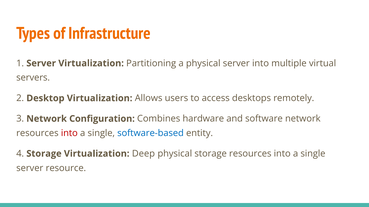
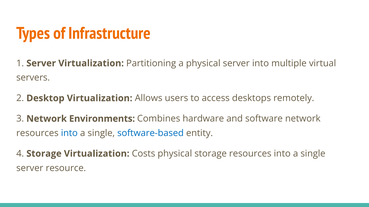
Configuration: Configuration -> Environments (102, 119)
into colour: red -> blue (69, 133)
Deep: Deep -> Costs (144, 154)
